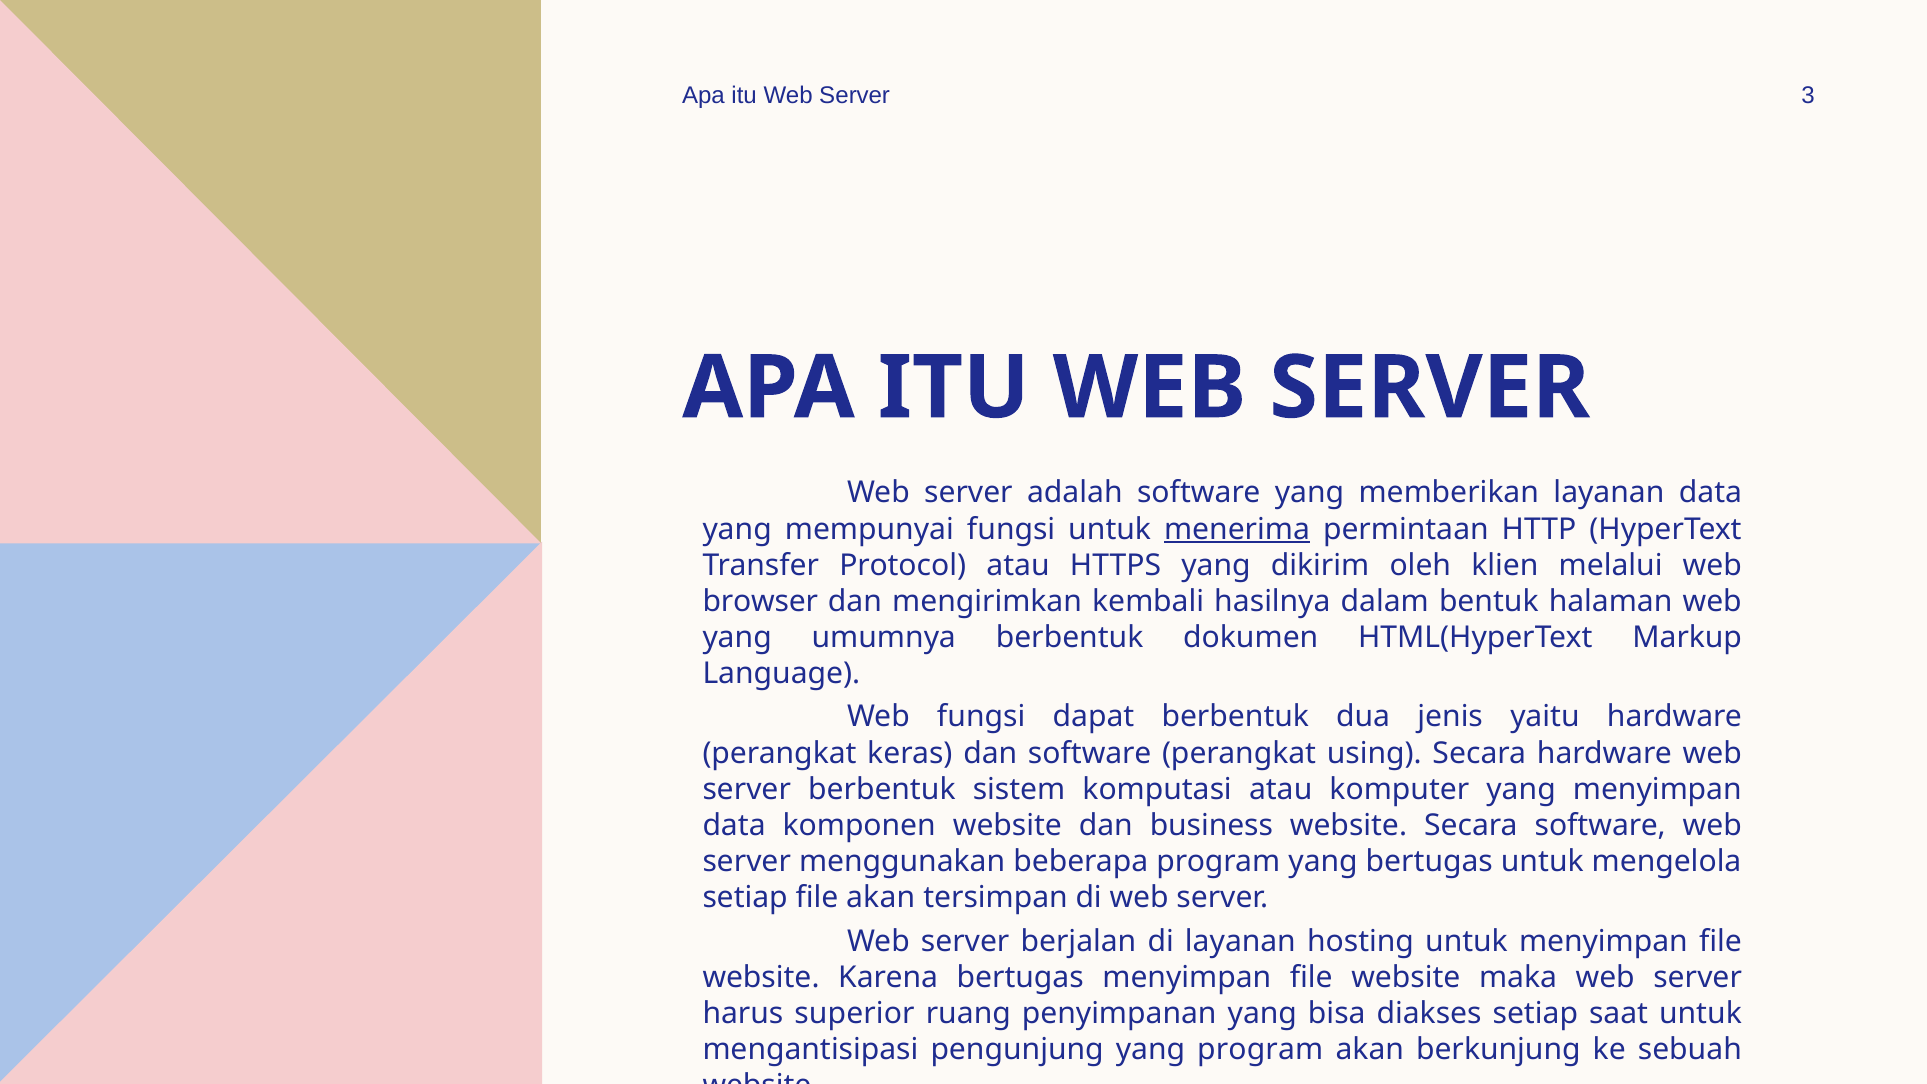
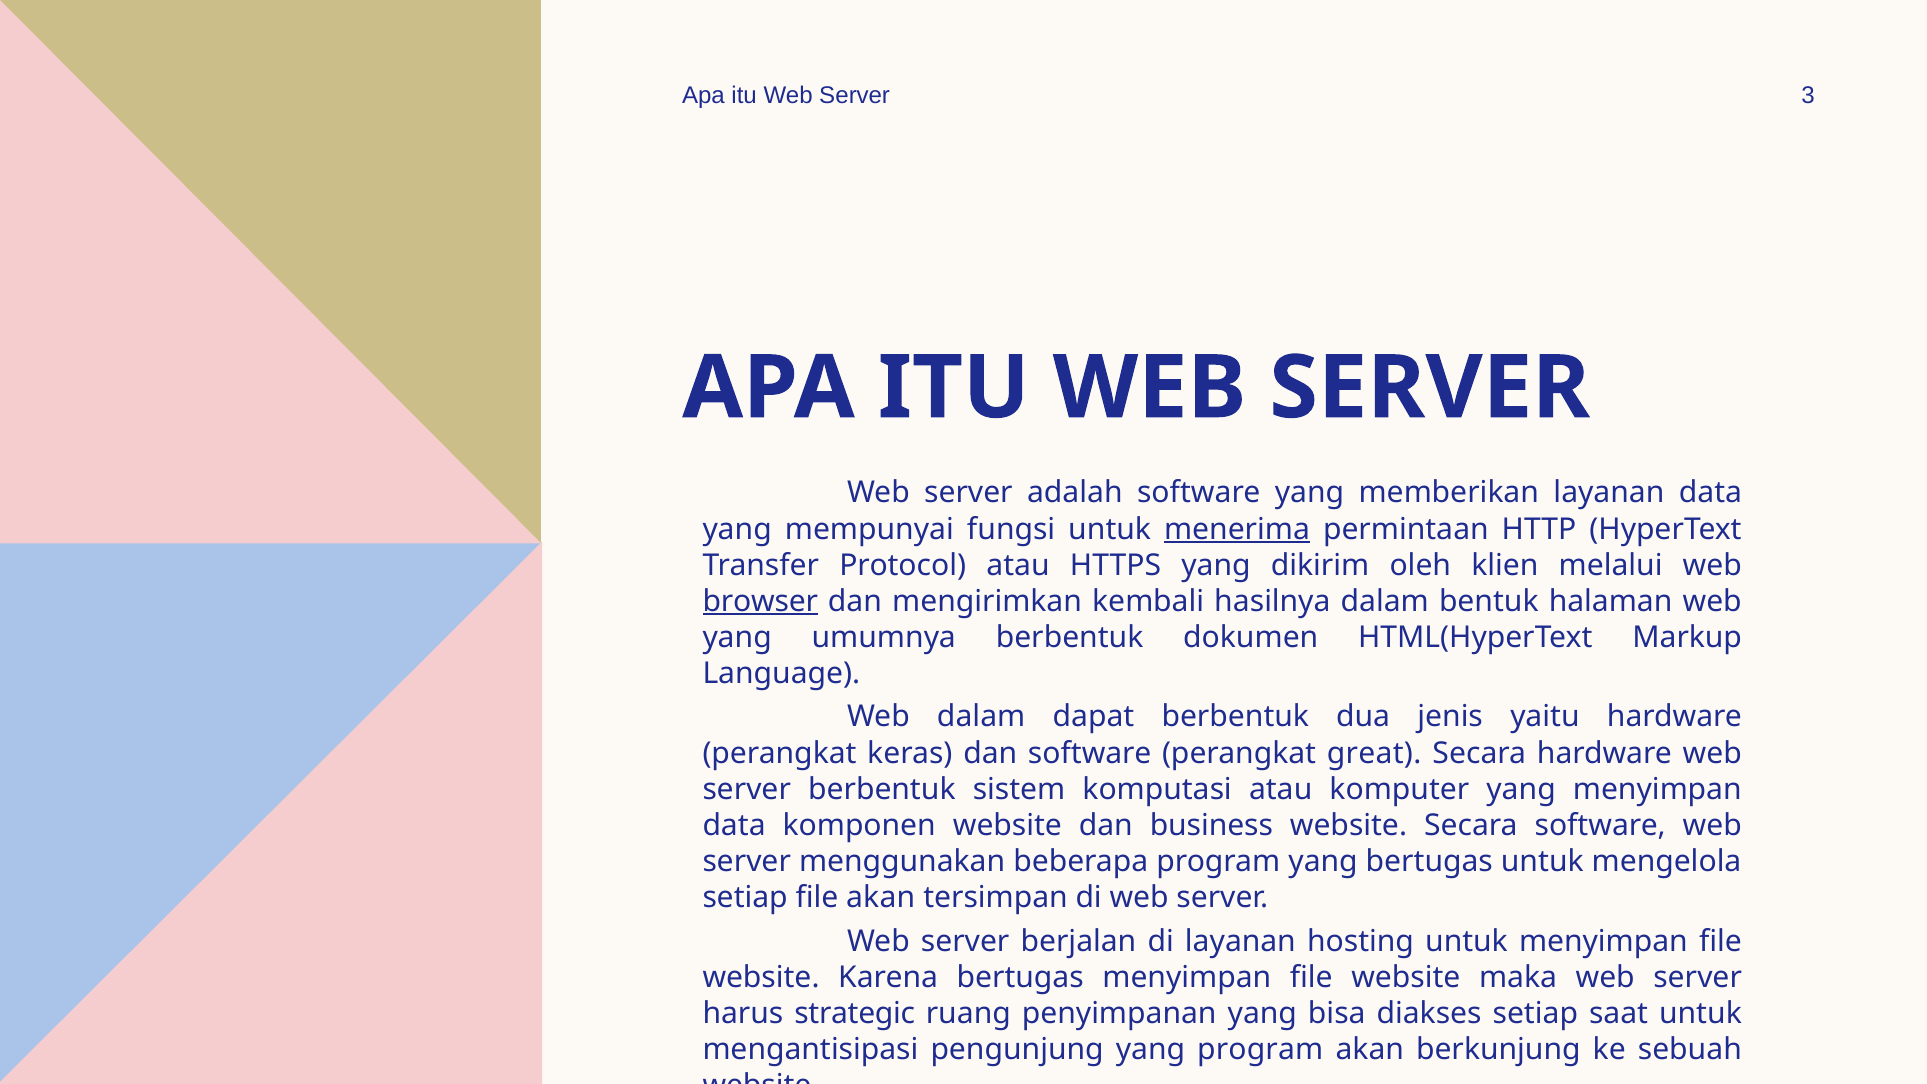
browser underline: none -> present (760, 601)
Web fungsi: fungsi -> dalam (981, 717)
using: using -> great (1374, 753)
superior: superior -> strategic (855, 1013)
